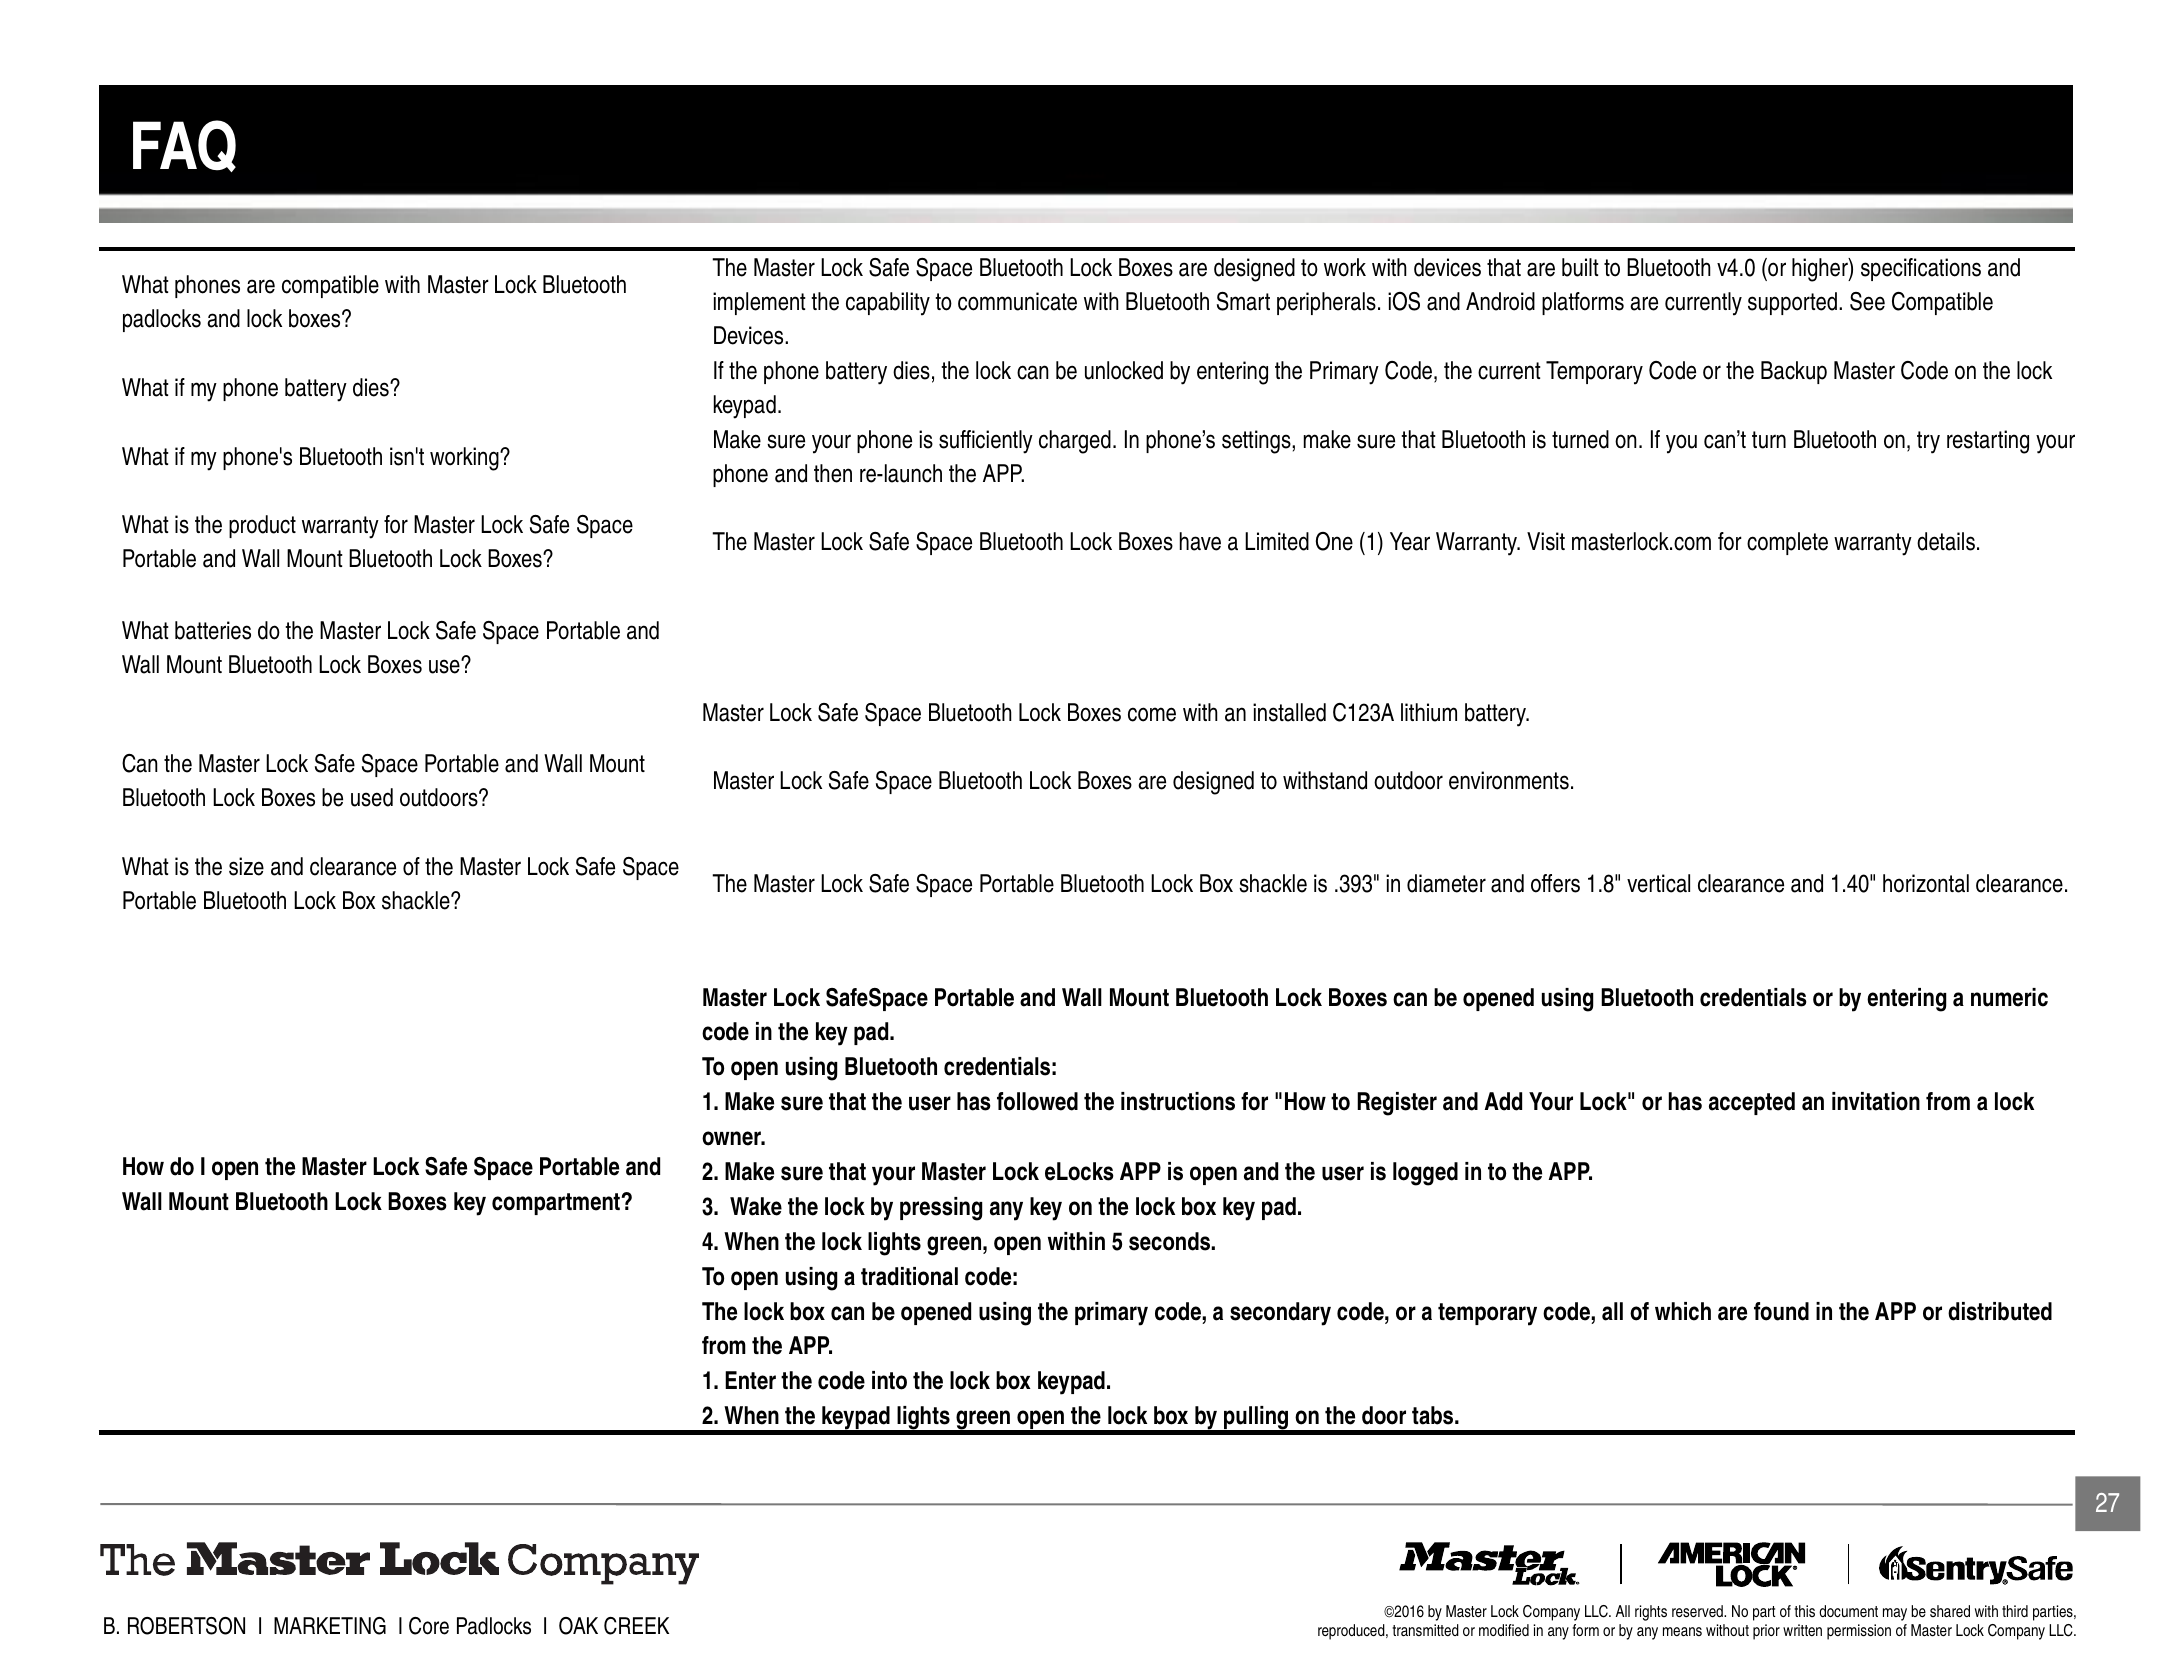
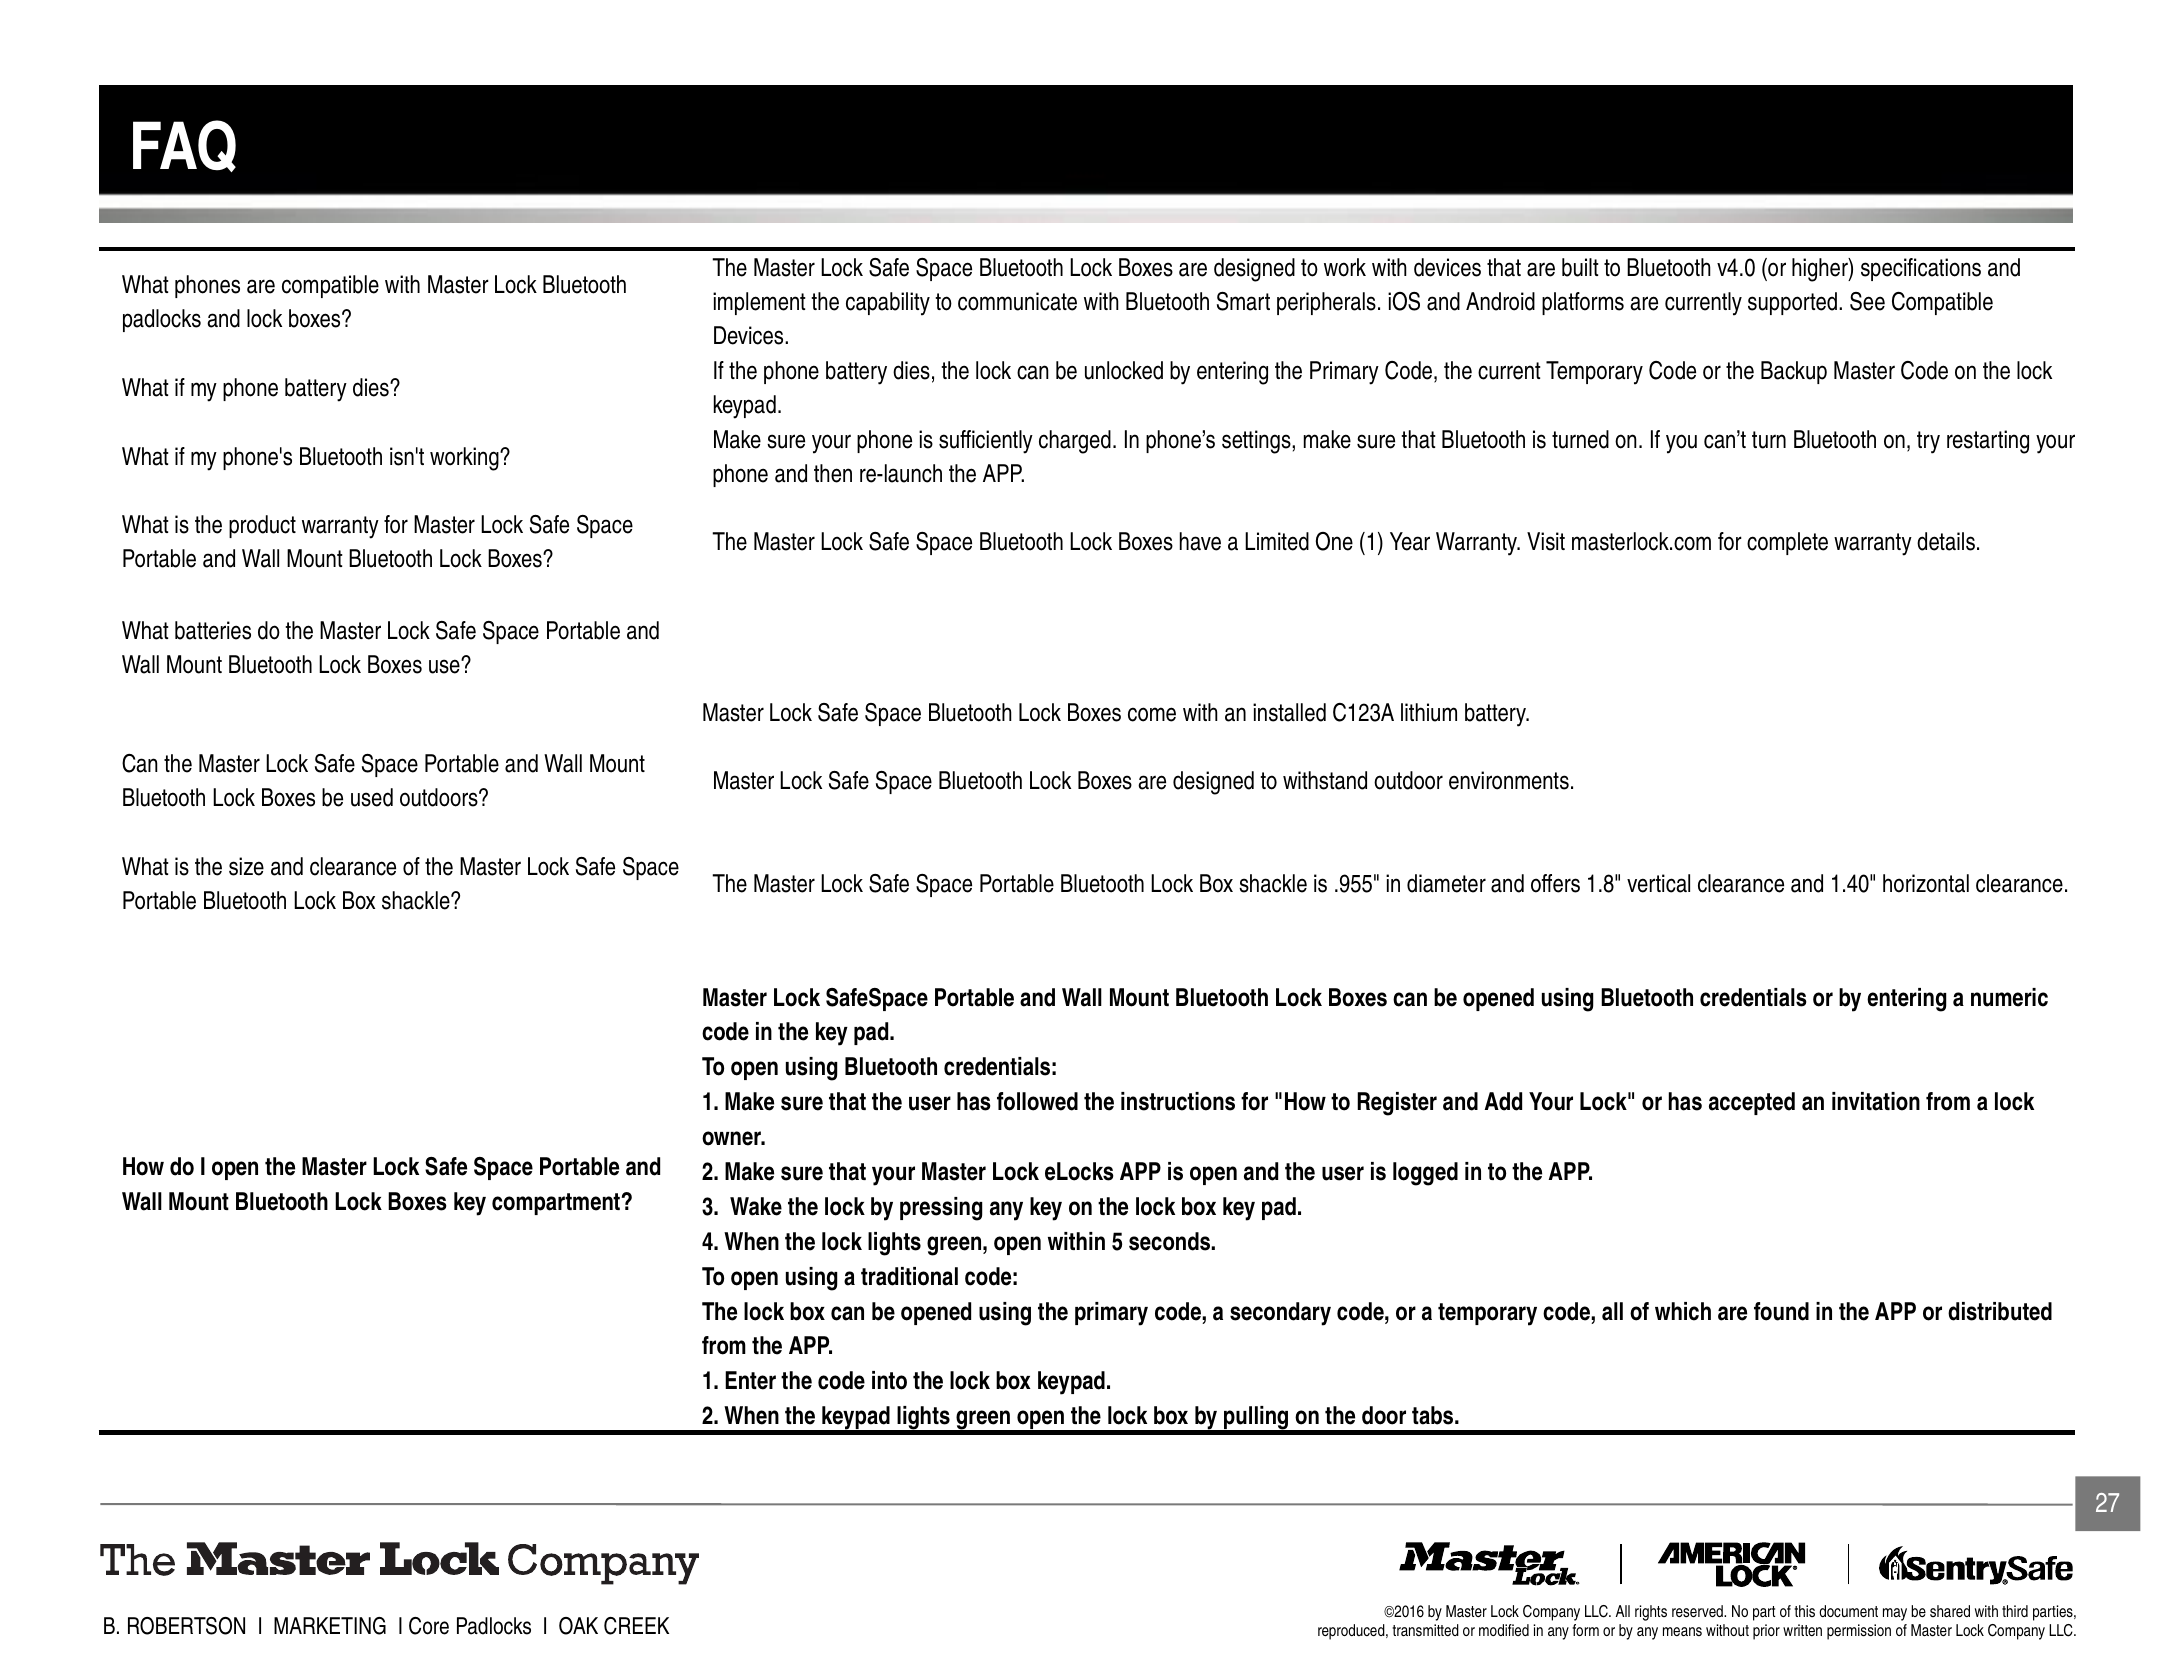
.393: .393 -> .955 (1357, 884)
